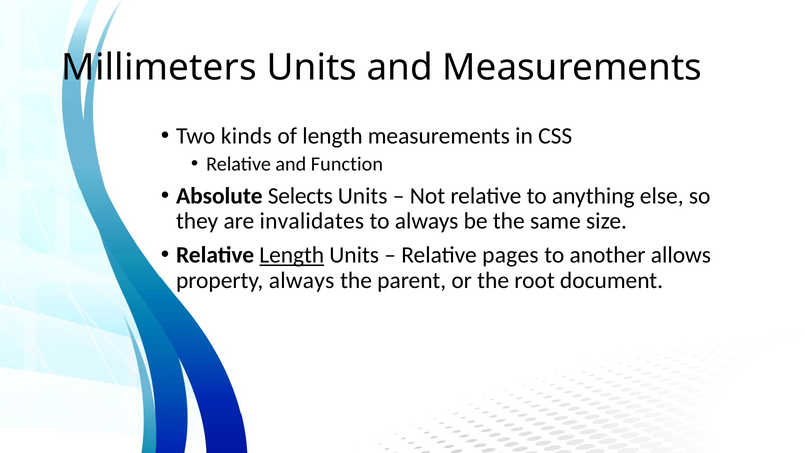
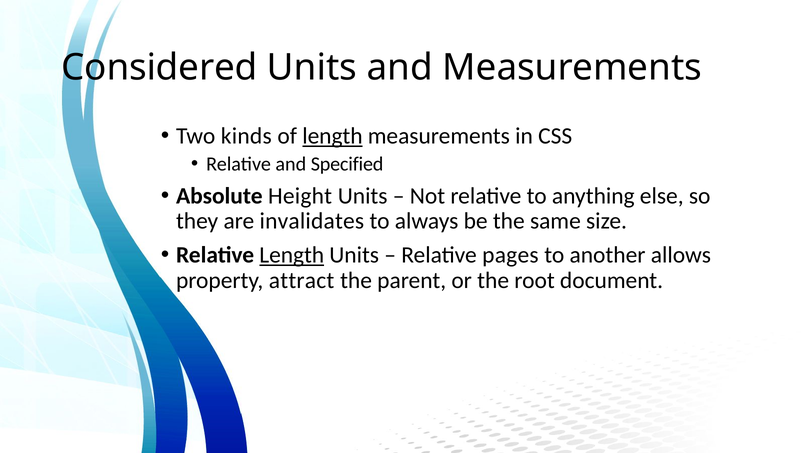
Millimeters: Millimeters -> Considered (159, 68)
length underline: none -> present (332, 136)
Function: Function -> Specified (347, 164)
Selects: Selects -> Height (300, 196)
property always: always -> attract (302, 280)
